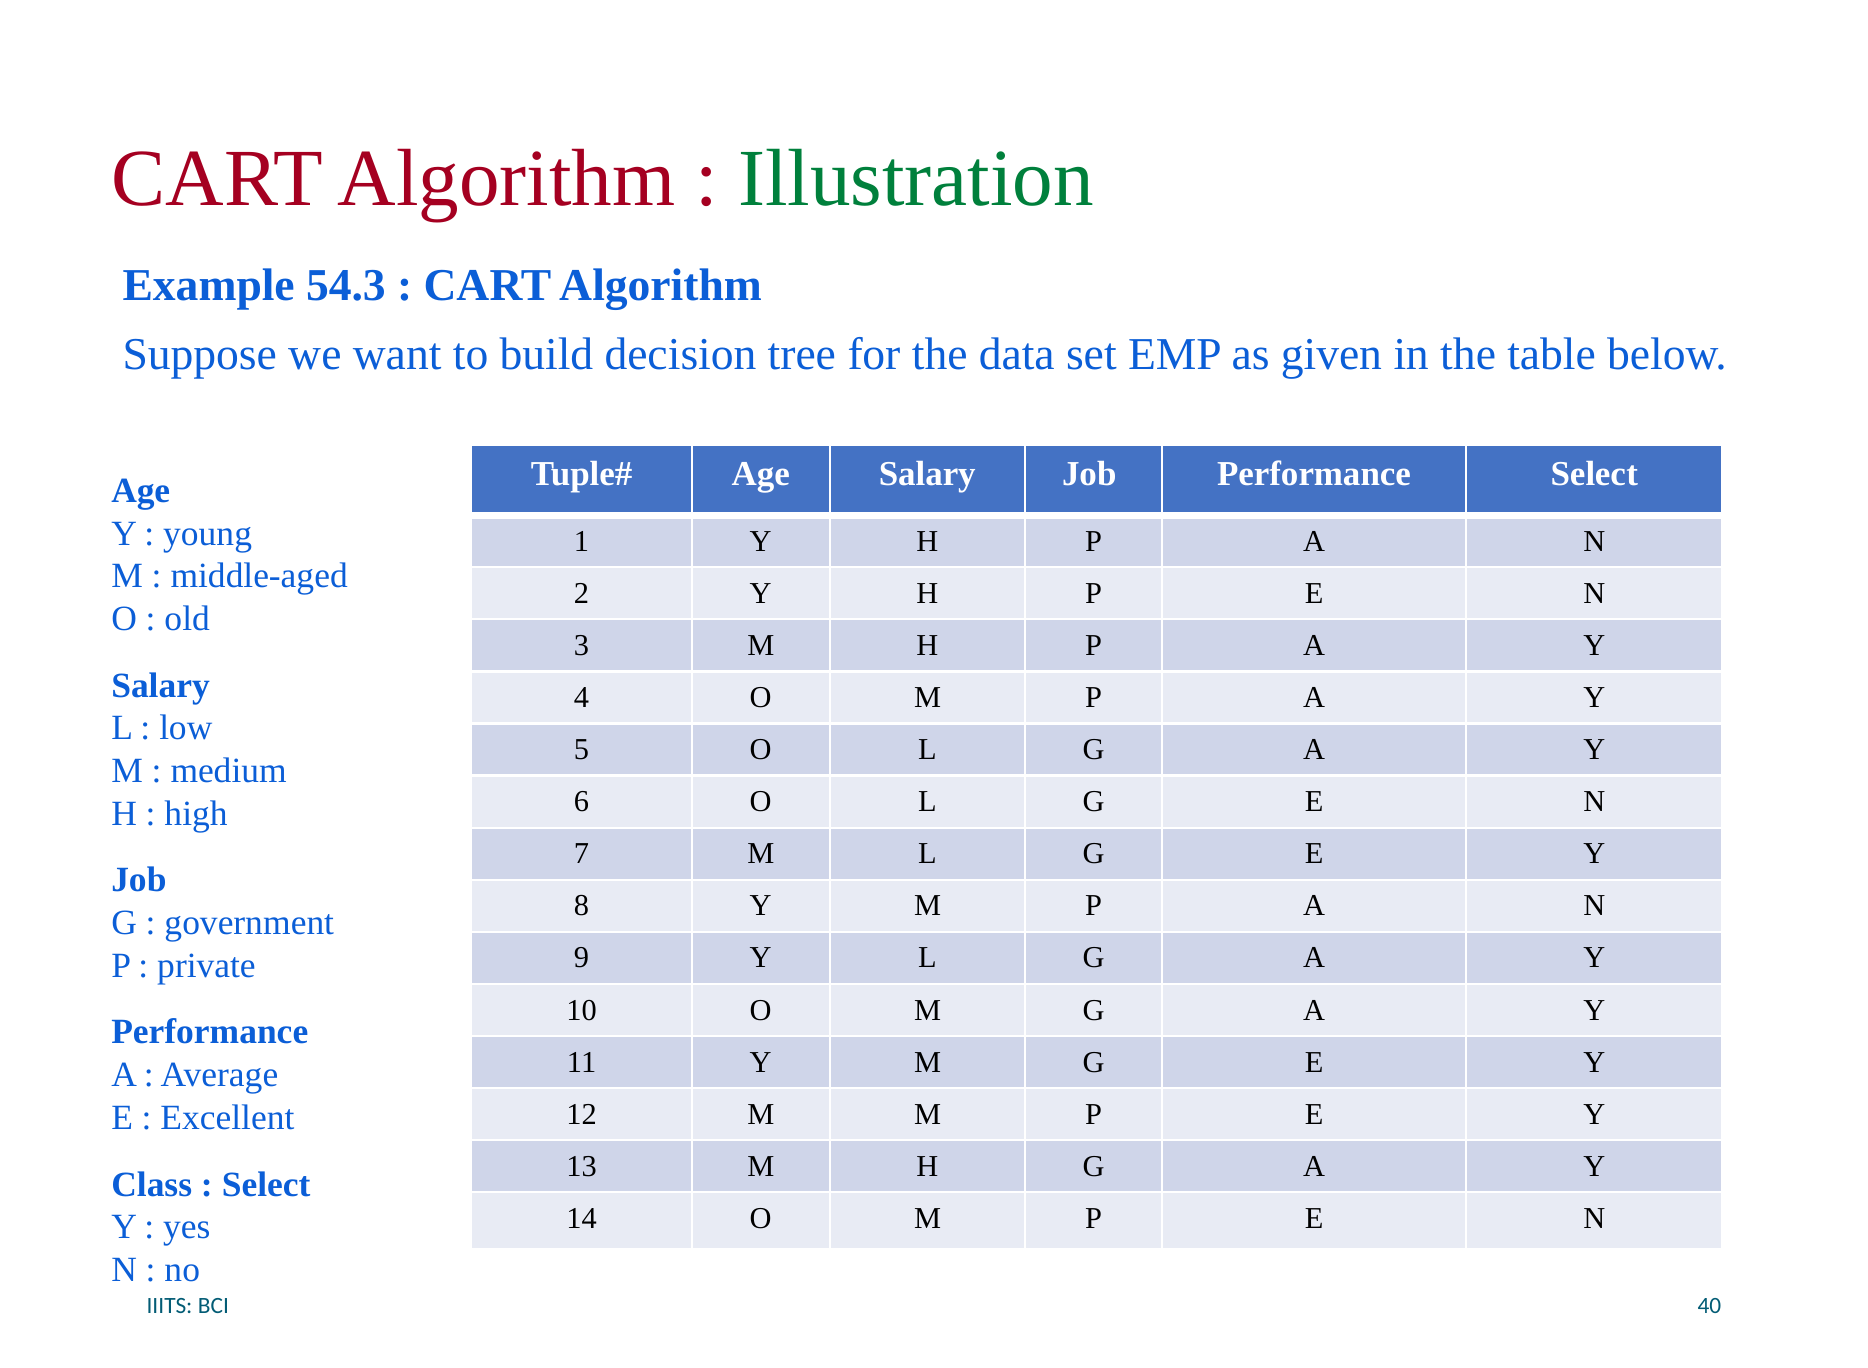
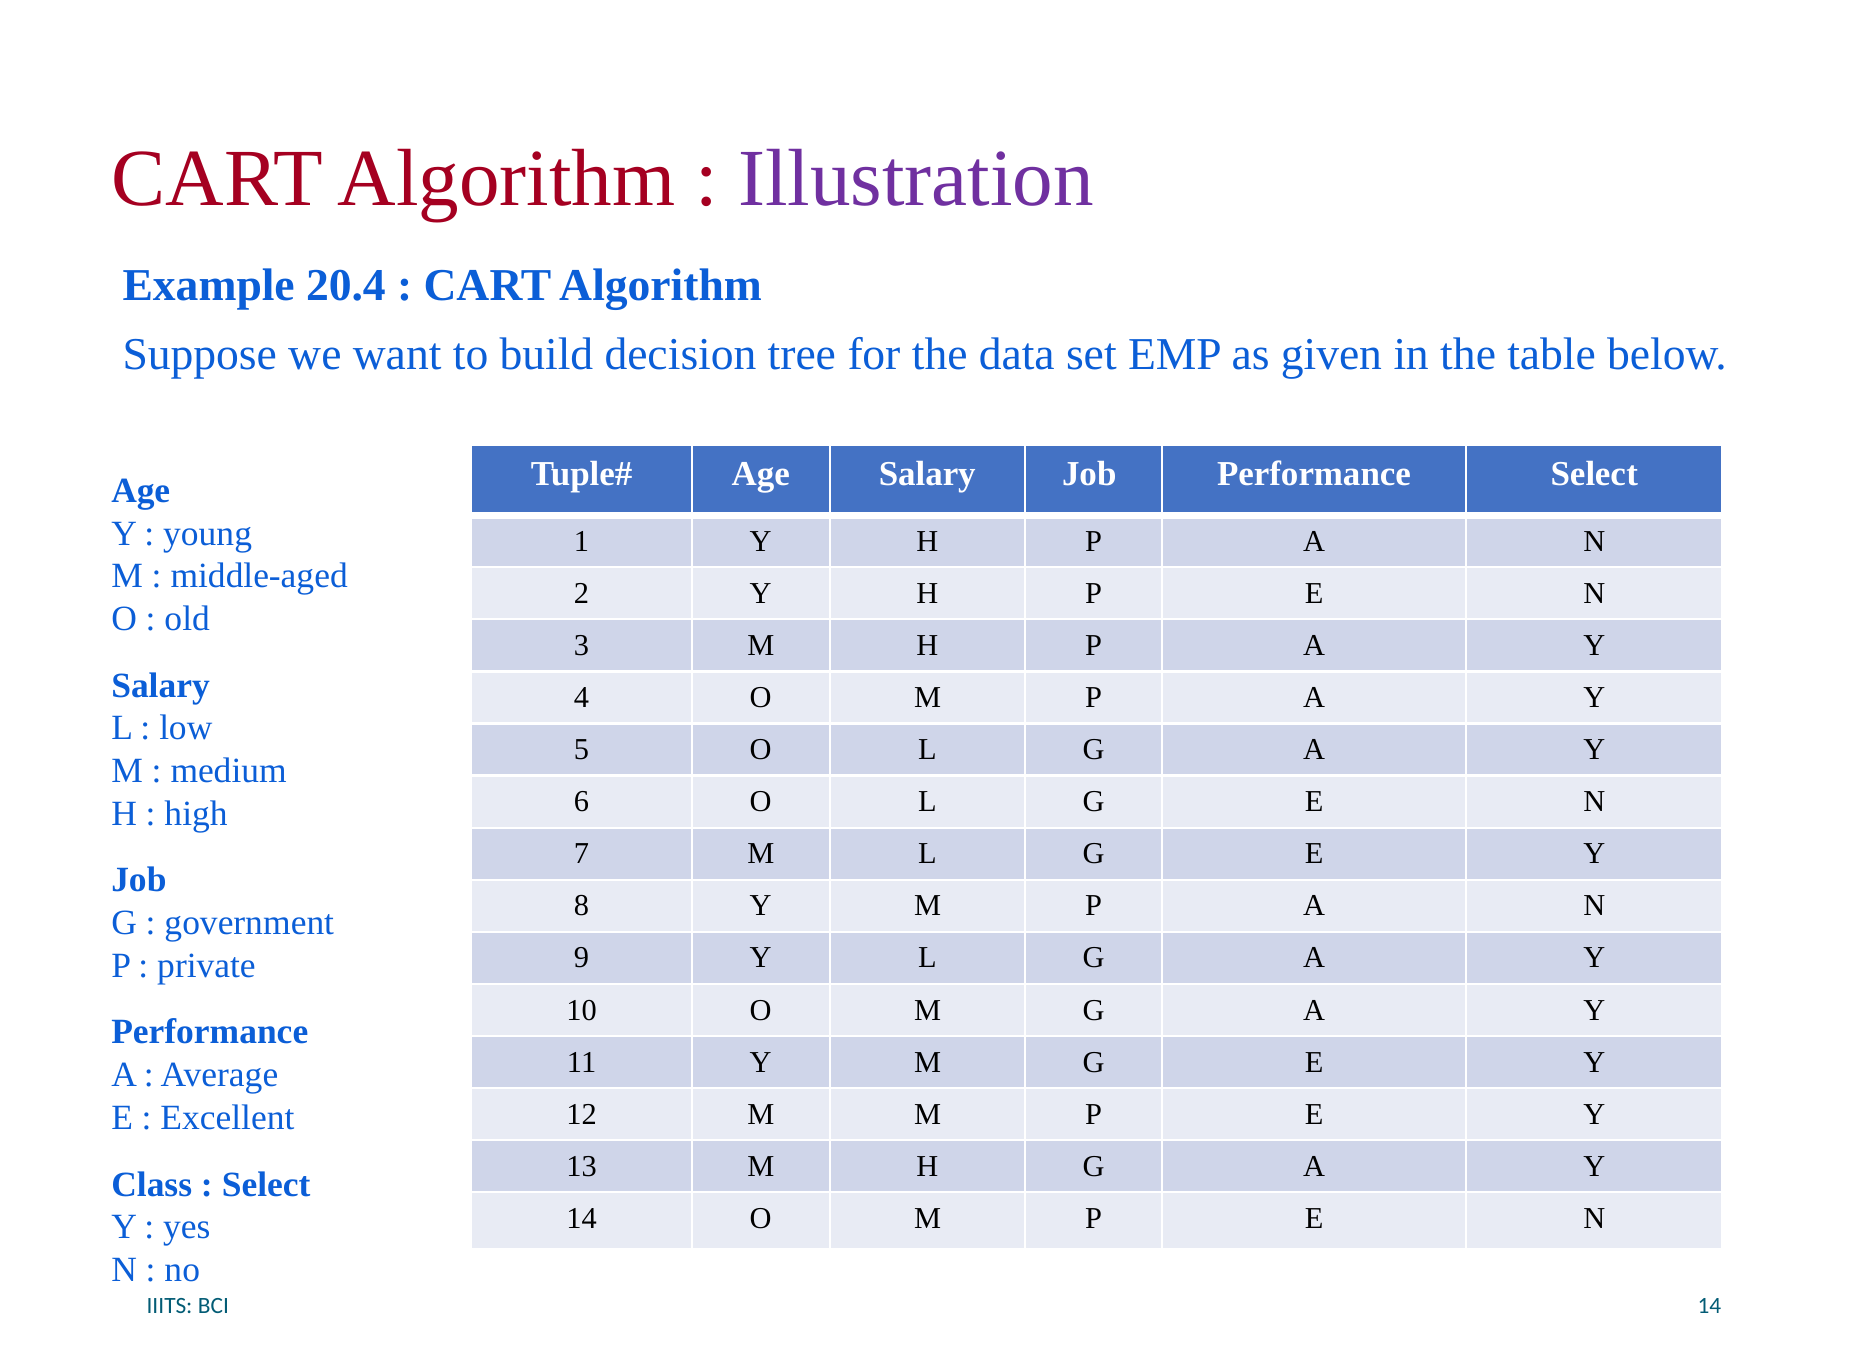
Illustration colour: green -> purple (916, 179)
54.3: 54.3 -> 20.4 (346, 286)
BCI 40: 40 -> 14 (1709, 1306)
